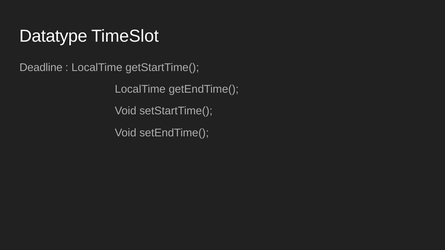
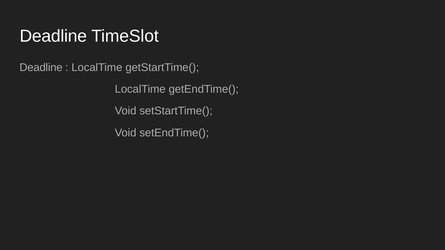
Datatype: Datatype -> Deadline (53, 36)
